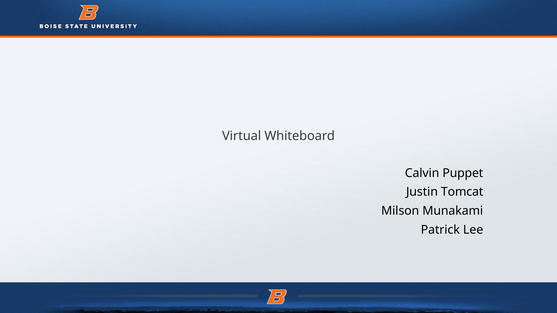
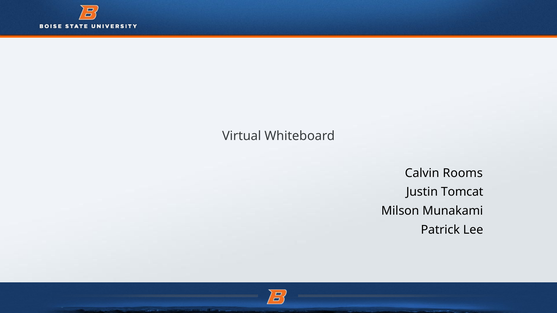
Puppet: Puppet -> Rooms (463, 173)
